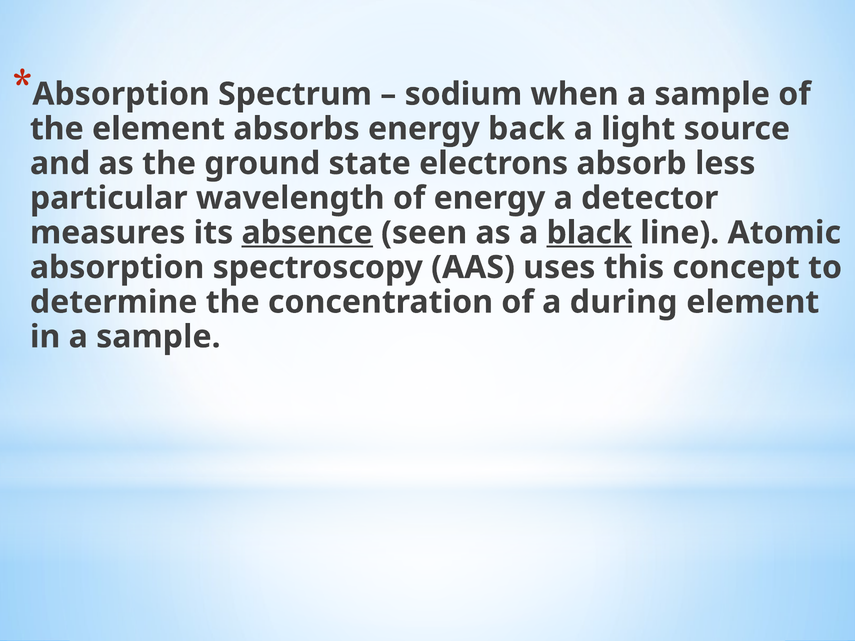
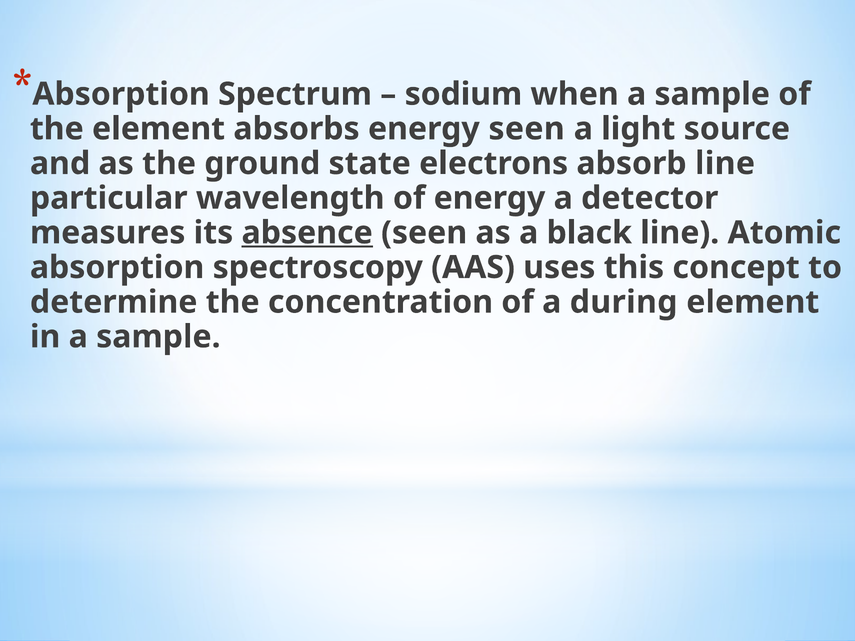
energy back: back -> seen (527, 129)
absorb less: less -> line (725, 164)
black underline: present -> none (589, 233)
